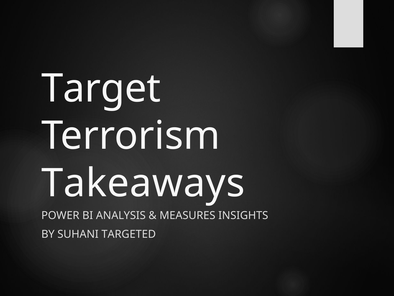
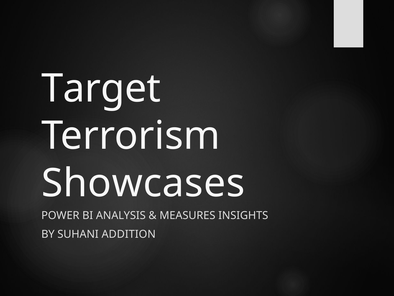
Takeaways: Takeaways -> Showcases (143, 183)
TARGETED: TARGETED -> ADDITION (129, 234)
